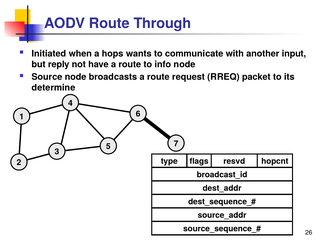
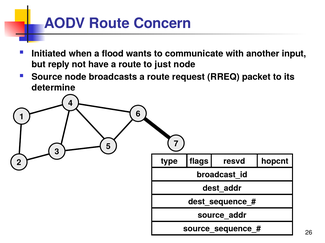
Through: Through -> Concern (162, 23)
hops: hops -> flood (113, 54)
info: info -> just (163, 65)
